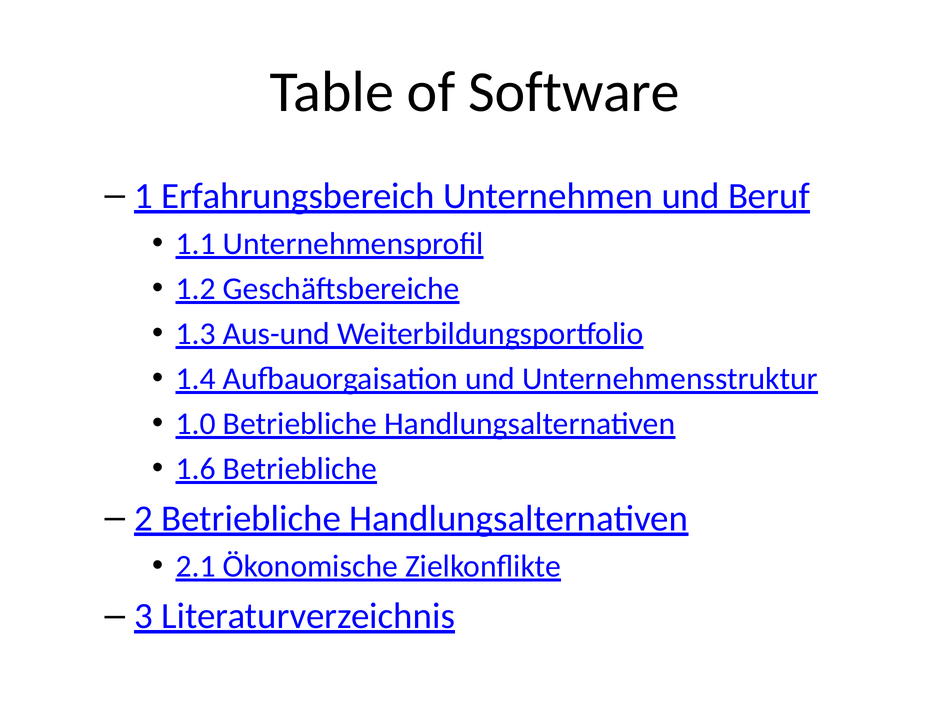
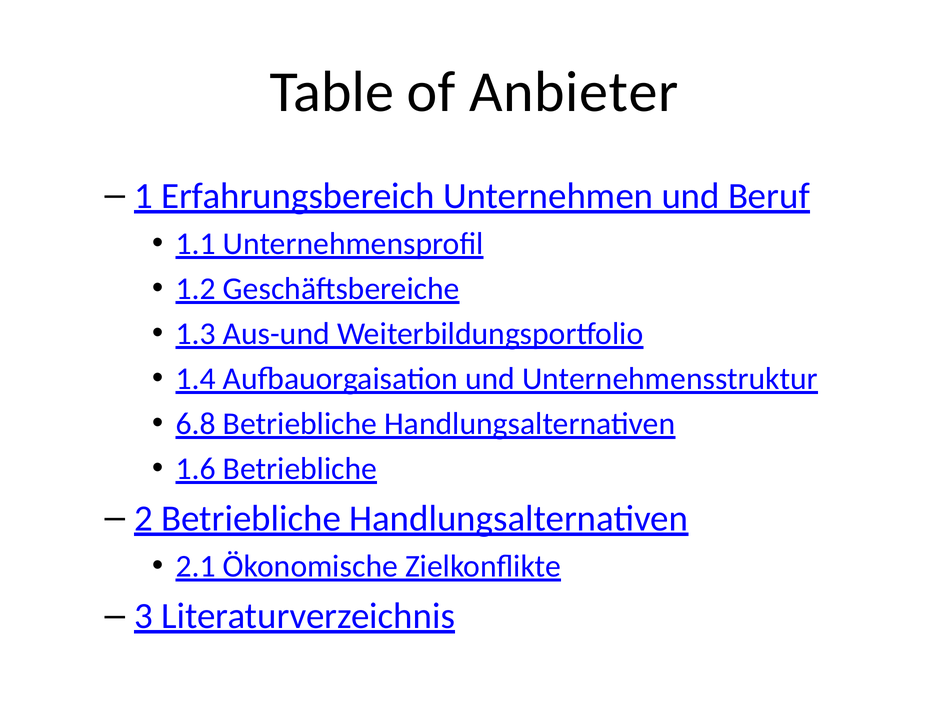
Software: Software -> Anbieter (574, 92)
1.0: 1.0 -> 6.8 (196, 424)
